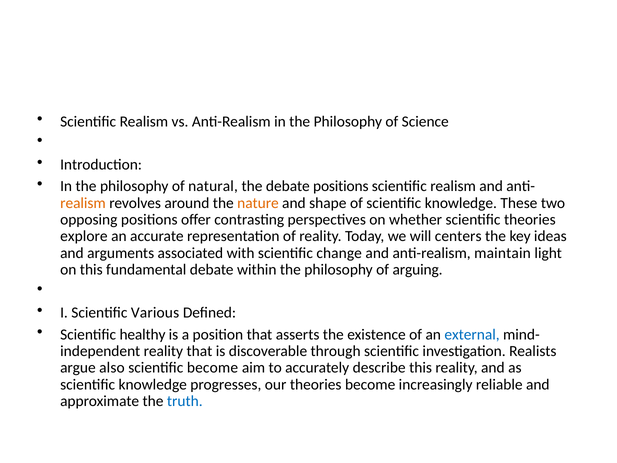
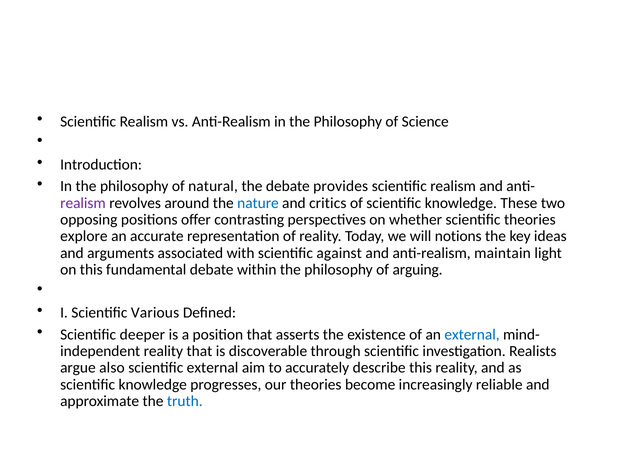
debate positions: positions -> provides (341, 186)
realism colour: orange -> purple (83, 203)
nature colour: orange -> blue (258, 203)
shape: shape -> critics (328, 203)
centers: centers -> notions (458, 236)
change: change -> against (339, 253)
healthy: healthy -> deeper (142, 334)
scientific become: become -> external (213, 368)
